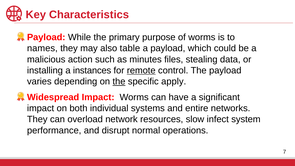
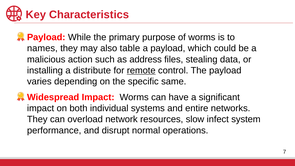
minutes: minutes -> address (146, 59)
instances: instances -> distribute (92, 70)
the underline: present -> none (119, 81)
apply: apply -> same (174, 81)
